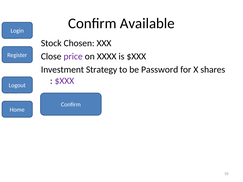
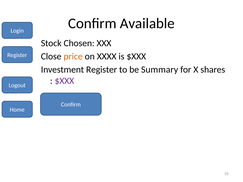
price colour: purple -> orange (73, 56)
Investment Strategy: Strategy -> Register (102, 70)
Password: Password -> Summary (160, 70)
